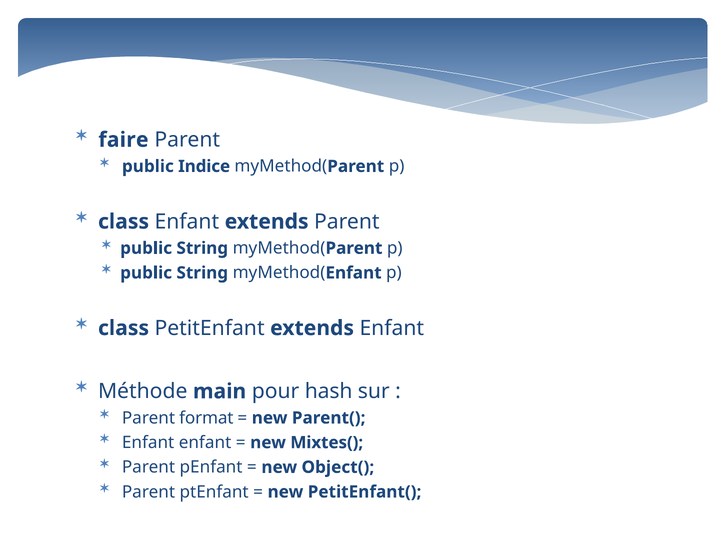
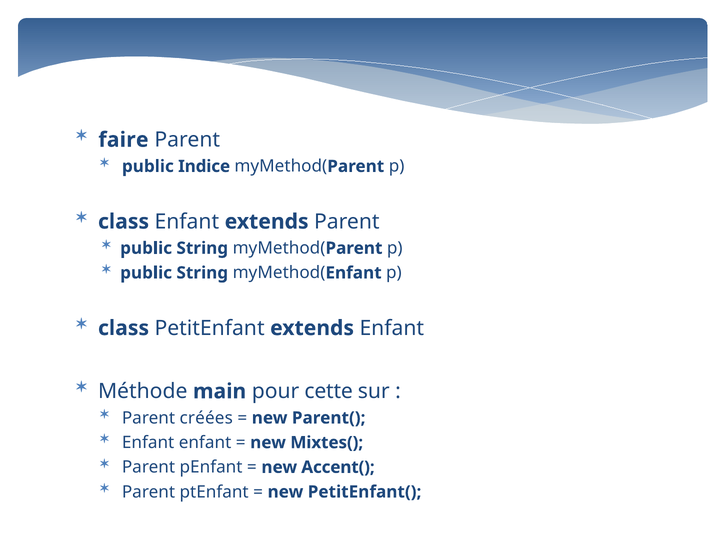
hash: hash -> cette (329, 392)
format: format -> créées (206, 419)
Object(: Object( -> Accent( (338, 468)
